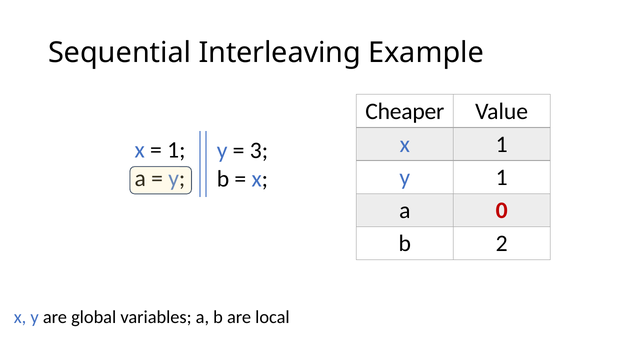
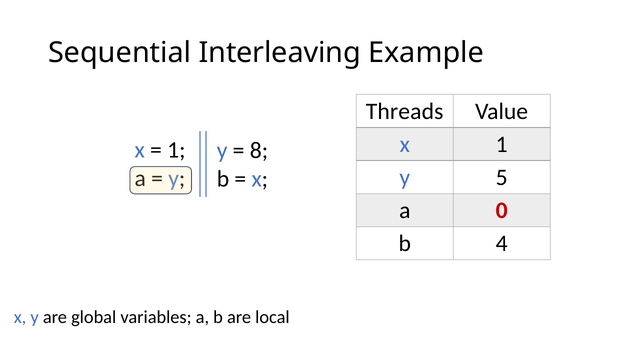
Cheaper: Cheaper -> Threads (405, 112)
3: 3 -> 8 (259, 151)
y 1: 1 -> 5 (502, 178)
2: 2 -> 4 (502, 244)
